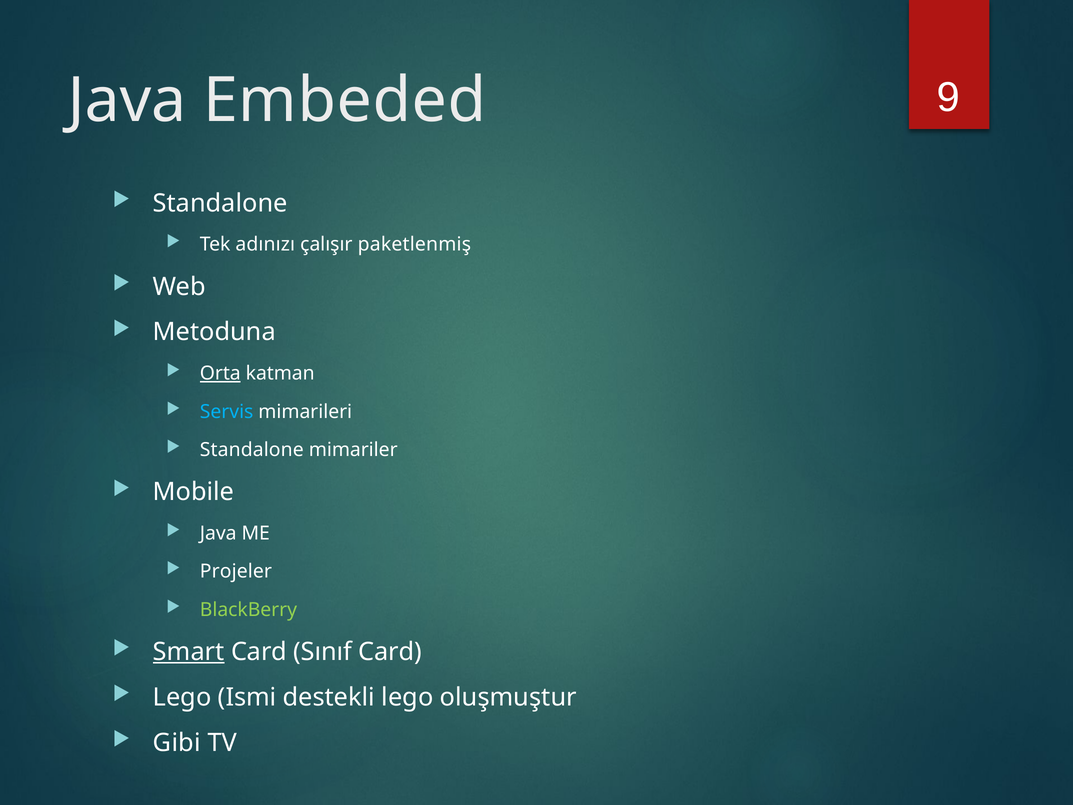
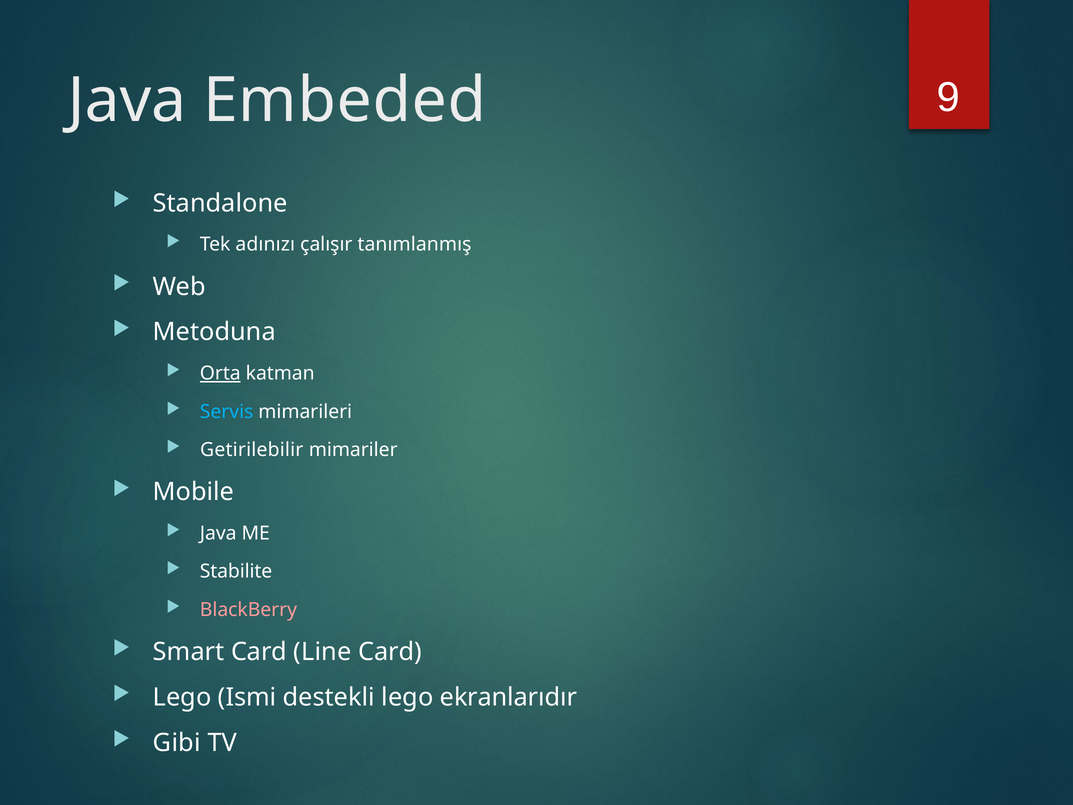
paketlenmiş: paketlenmiş -> tanımlanmış (414, 244)
Standalone: Standalone -> Getirilebilir (252, 450)
Projeler: Projeler -> Stabilite (236, 571)
BlackBerry colour: light green -> pink (248, 610)
Smart underline: present -> none (189, 652)
Sınıf: Sınıf -> Line (322, 652)
oluşmuştur: oluşmuştur -> ekranlarıdır (508, 697)
